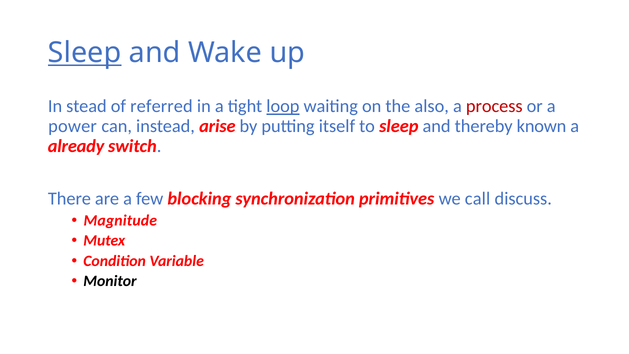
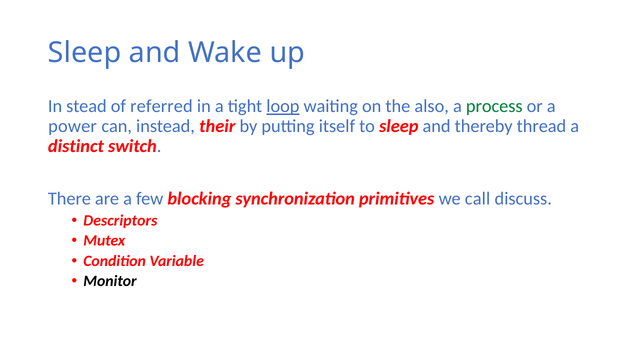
Sleep underline: present -> none (85, 53)
process colour: red -> green (494, 106)
arise: arise -> their (217, 126)
known: known -> thread (541, 126)
already: already -> distinct (76, 146)
Magnitude: Magnitude -> Descriptors (120, 220)
